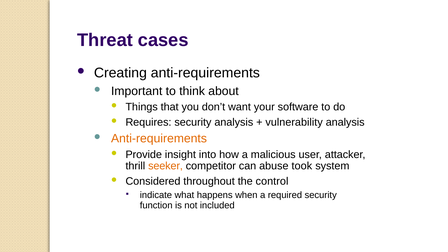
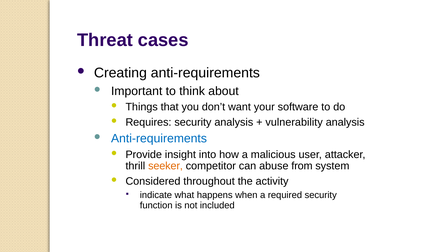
Anti-requirements colour: orange -> blue (159, 139)
took: took -> from (302, 166)
control: control -> activity (272, 181)
